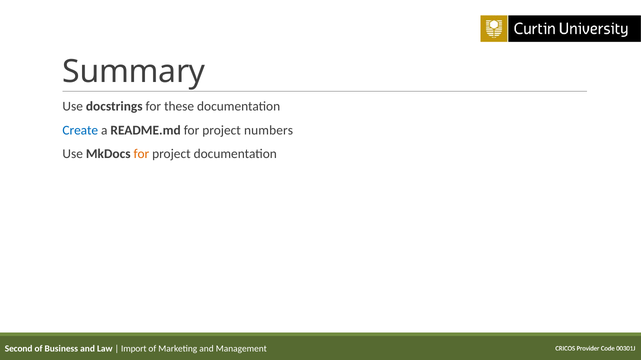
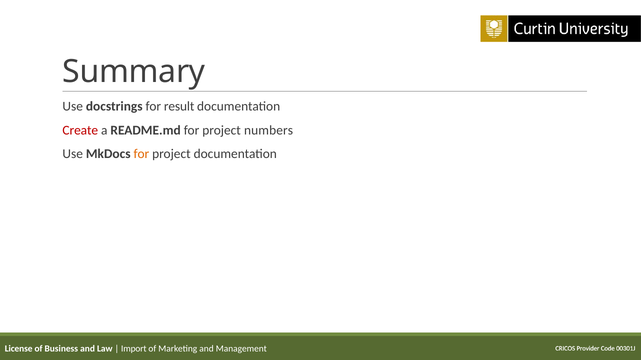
these: these -> result (179, 107)
Create colour: blue -> red (80, 130)
Second: Second -> License (19, 349)
